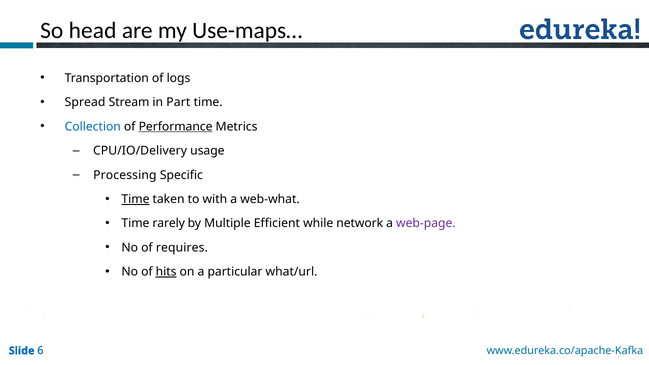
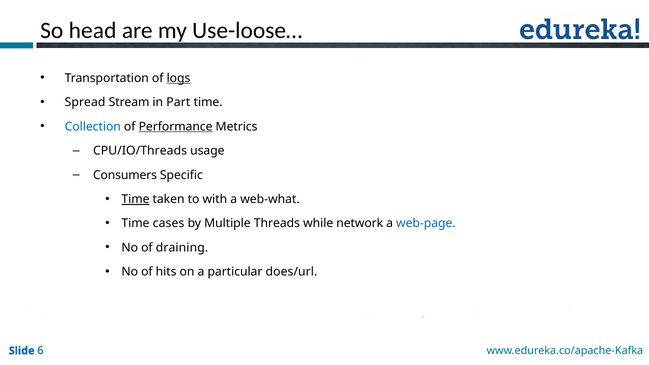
Use-maps…: Use-maps… -> Use-loose… (247, 30)
logs underline: none -> present (178, 78)
CPU/IO/Delivery: CPU/IO/Delivery -> CPU/IO/Threads (140, 151)
Processing: Processing -> Consumers (125, 175)
rarely: rarely -> cases (169, 223)
Efficient: Efficient -> Threads (277, 223)
web-page colour: purple -> blue (426, 223)
requires: requires -> draining (182, 248)
hits underline: present -> none (166, 272)
what/url: what/url -> does/url (291, 272)
